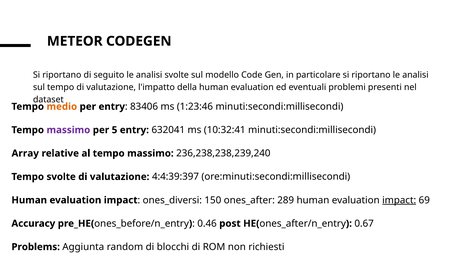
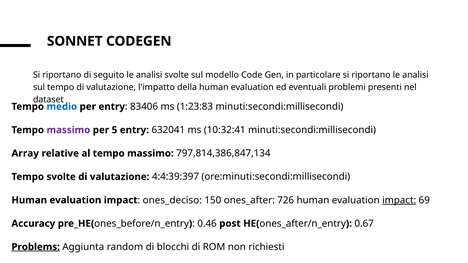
METEOR: METEOR -> SONNET (75, 41)
medio colour: orange -> blue (62, 107)
1:23:46: 1:23:46 -> 1:23:83 (195, 107)
236,238,238,239,240: 236,238,238,239,240 -> 797,814,386,847,134 (223, 153)
ones_diversi: ones_diversi -> ones_deciso (172, 200)
289: 289 -> 726 (286, 200)
Problems underline: none -> present (36, 247)
